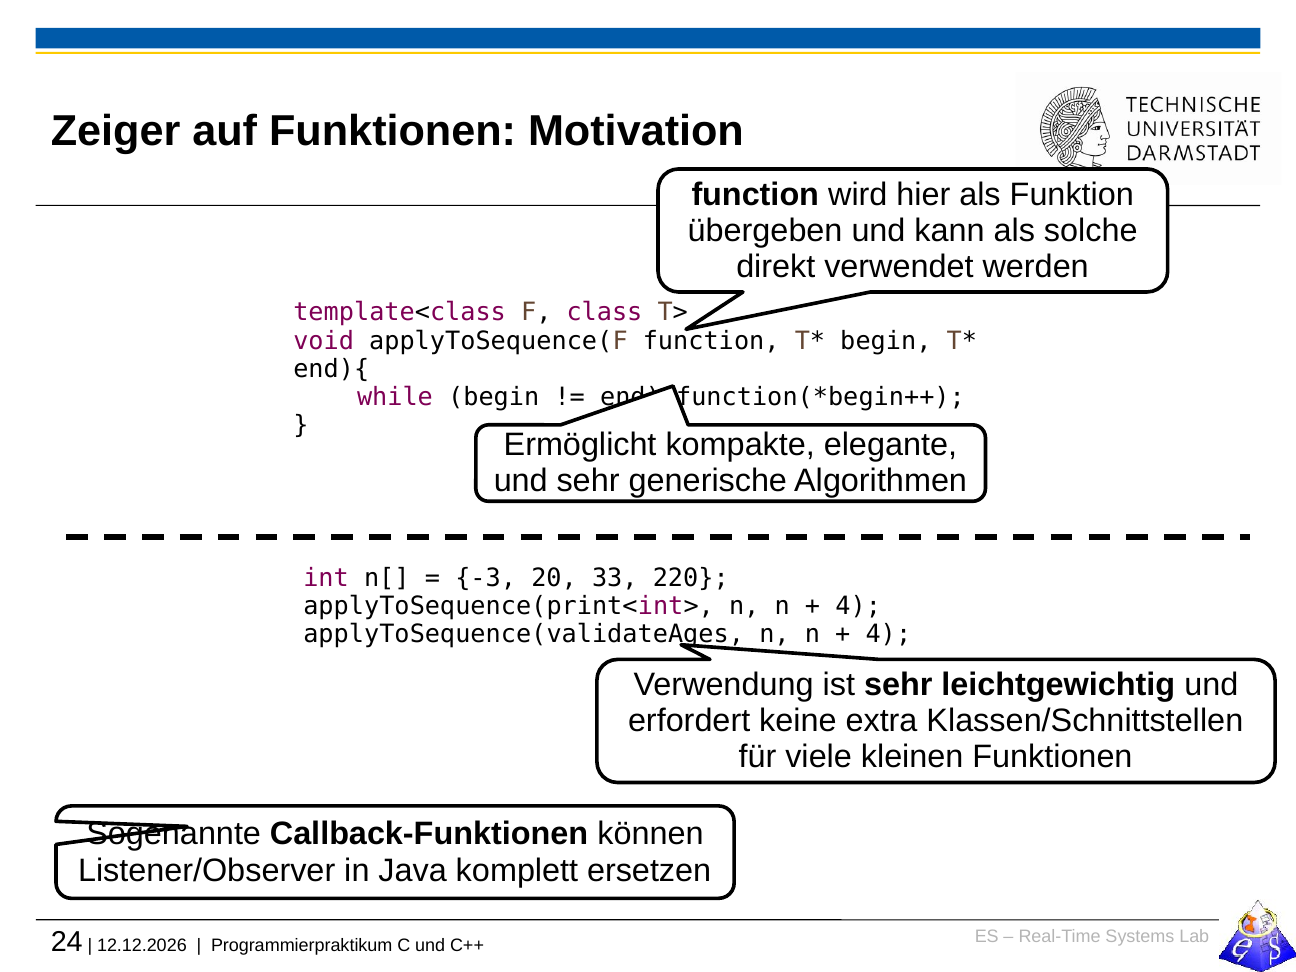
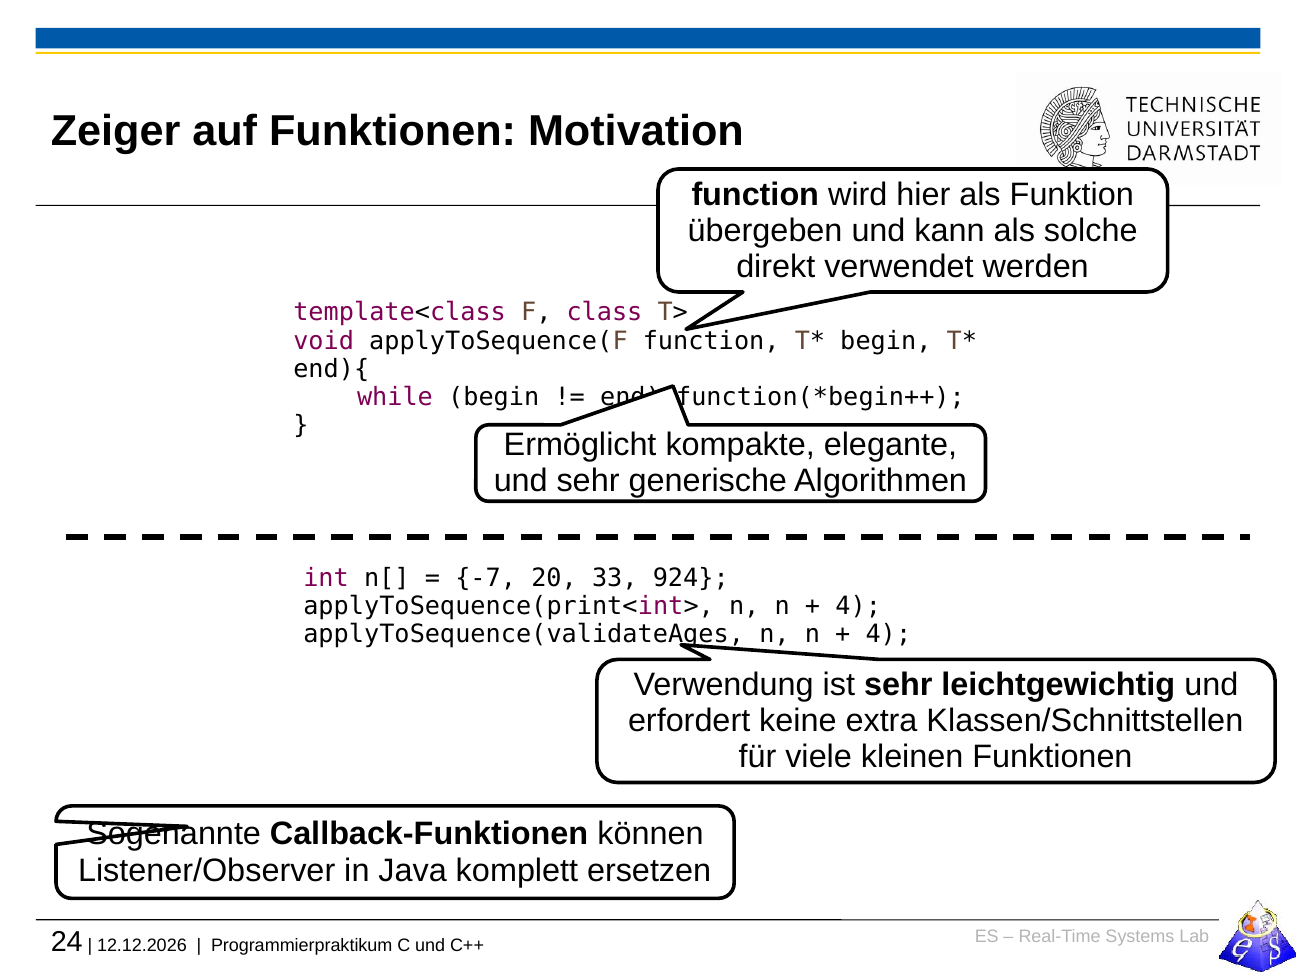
-3: -3 -> -7 (486, 578)
220: 220 -> 924 (691, 578)
